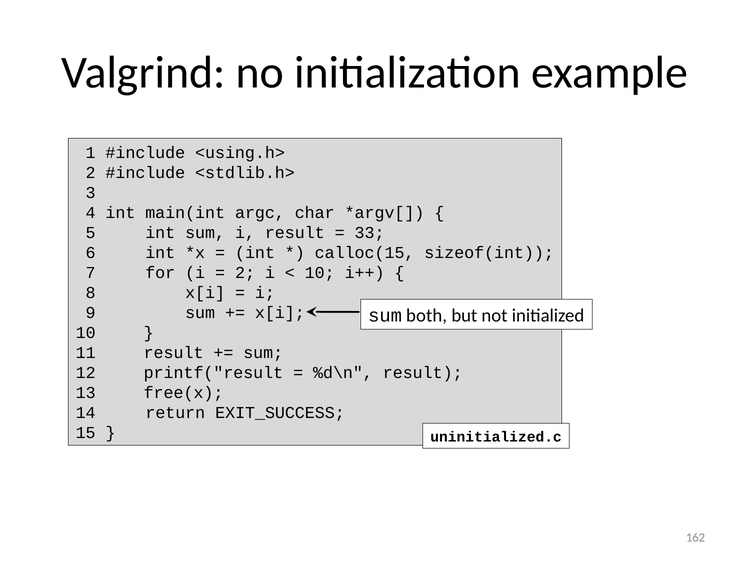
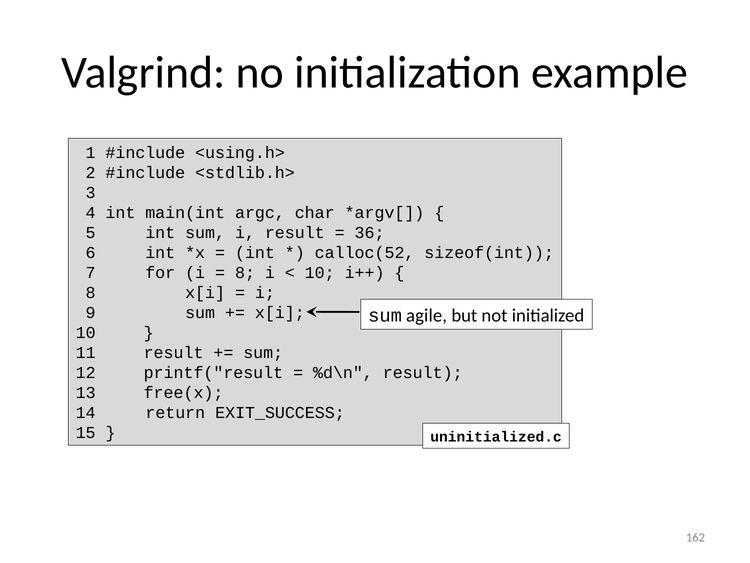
33: 33 -> 36 (370, 233)
calloc(15: calloc(15 -> calloc(52 (365, 253)
2: 2 -> 8 (245, 273)
both: both -> agile (427, 315)
